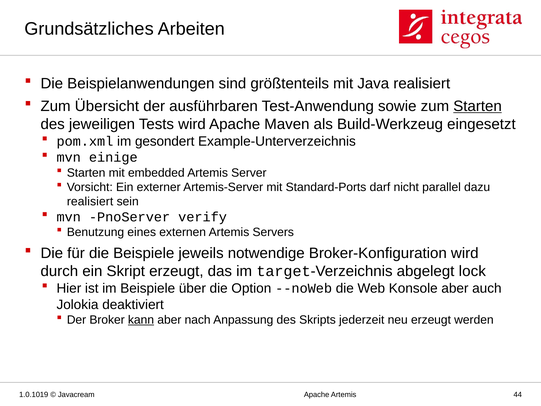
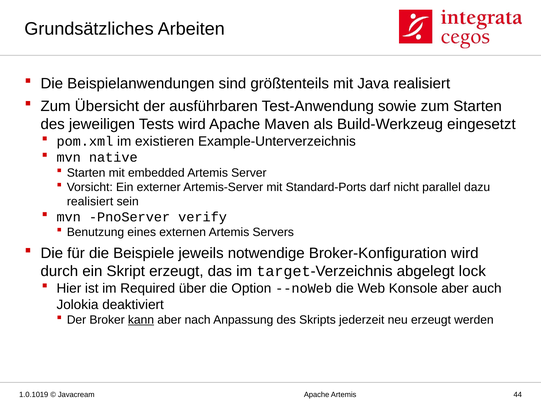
Starten underline: present -> none (478, 106)
gesondert: gesondert -> existieren (165, 141)
einige: einige -> native (113, 157)
im Beispiele: Beispiele -> Required (148, 288)
